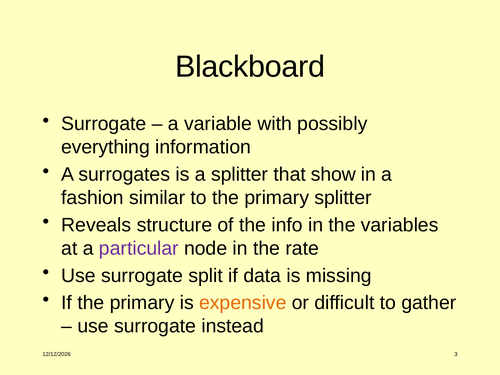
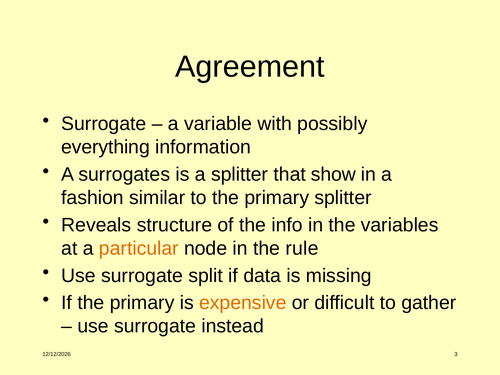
Blackboard: Blackboard -> Agreement (250, 67)
particular colour: purple -> orange (139, 248)
rate: rate -> rule (302, 248)
